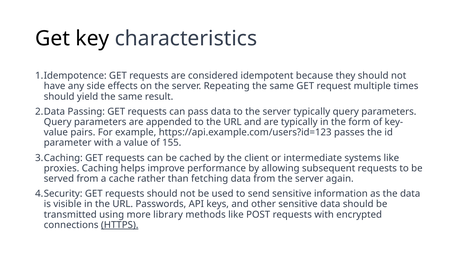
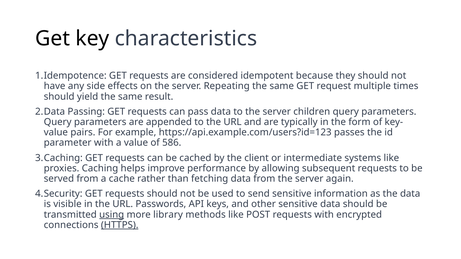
server typically: typically -> children (312, 112)
155: 155 -> 586 (172, 143)
using underline: none -> present (112, 215)
